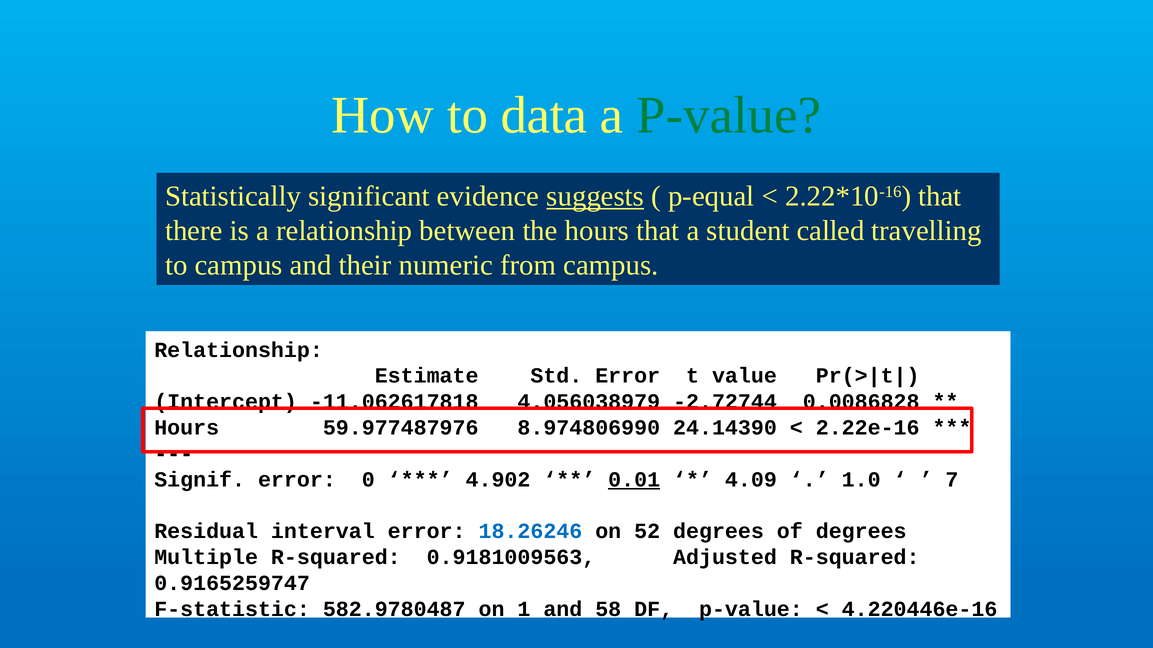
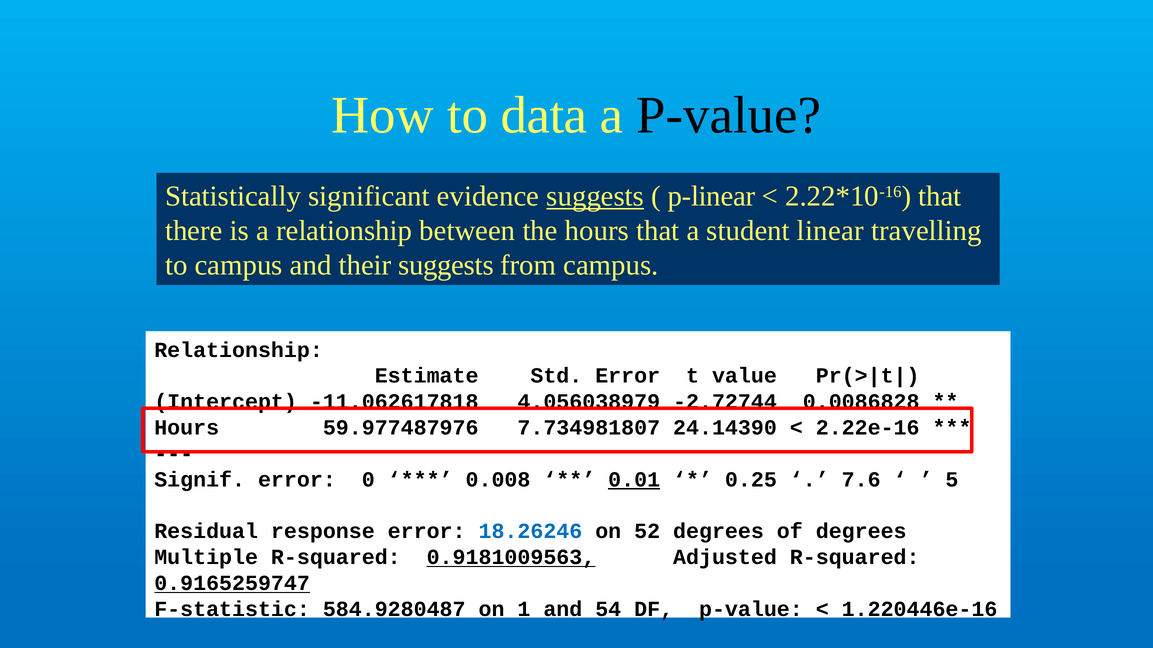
P-value colour: green -> black (729, 115)
p-equal: p-equal -> p-linear (711, 196)
called: called -> linear (830, 231)
their numeric: numeric -> suggests (446, 266)
8.974806990: 8.974806990 -> 7.734981807 (589, 428)
4.902: 4.902 -> 0.008 (498, 480)
4.09: 4.09 -> 0.25 (751, 480)
1.0: 1.0 -> 7.6 (861, 480)
7: 7 -> 5 (952, 480)
interval: interval -> response (323, 532)
0.9181009563 underline: none -> present (511, 558)
0.9165259747 underline: none -> present (232, 584)
582.9780487: 582.9780487 -> 584.9280487 (394, 610)
58: 58 -> 54 (608, 610)
4.220446e-16: 4.220446e-16 -> 1.220446e-16 (920, 610)
